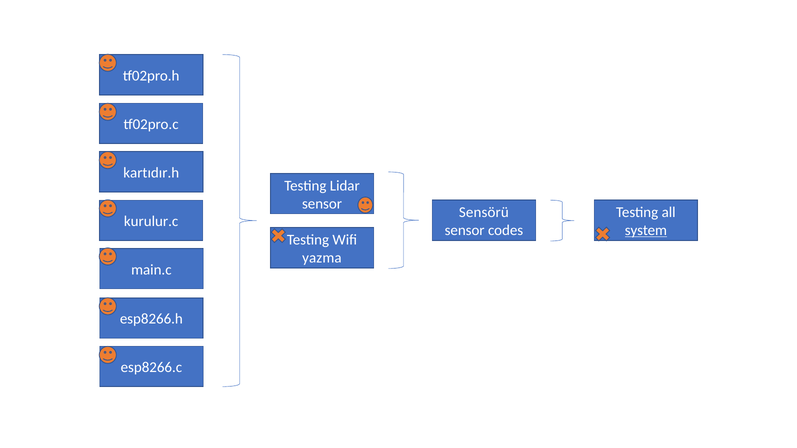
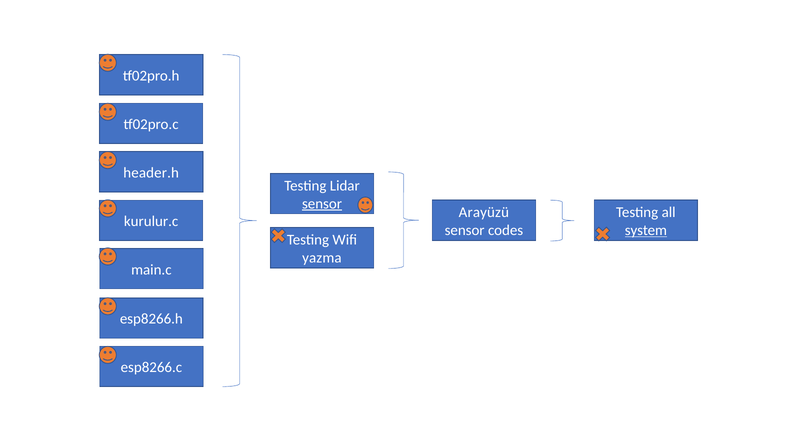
kartıdır.h: kartıdır.h -> header.h (151, 173)
sensor underline: none -> present (322, 204)
Sensörü: Sensörü -> Arayüzü (484, 213)
